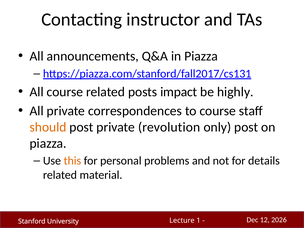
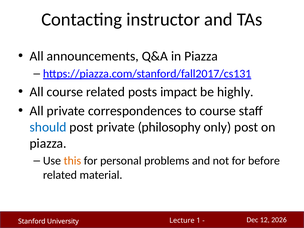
should colour: orange -> blue (48, 127)
revolution: revolution -> philosophy (169, 127)
details: details -> before (264, 161)
